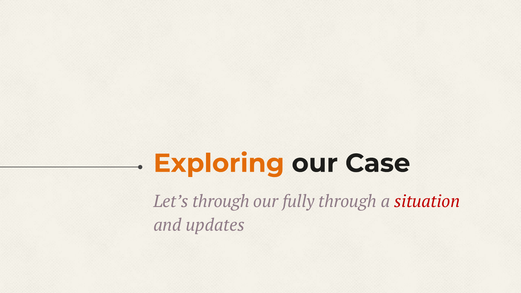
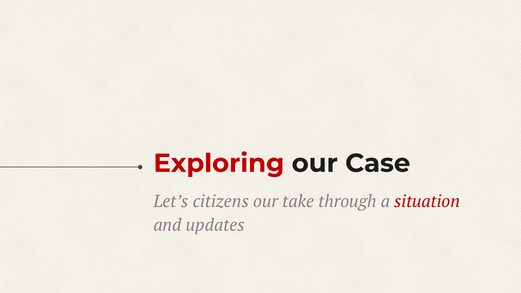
Exploring colour: orange -> red (219, 163)
Let’s through: through -> citizens (221, 201)
fully: fully -> take (298, 201)
